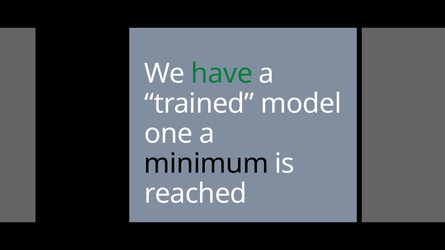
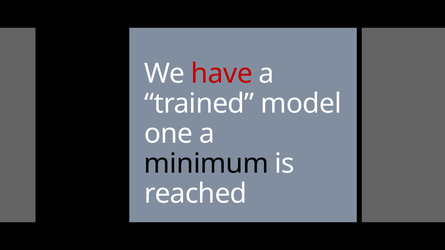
have colour: green -> red (222, 74)
